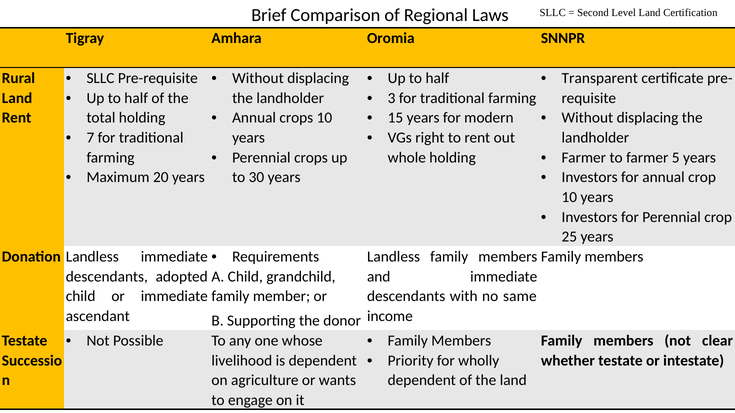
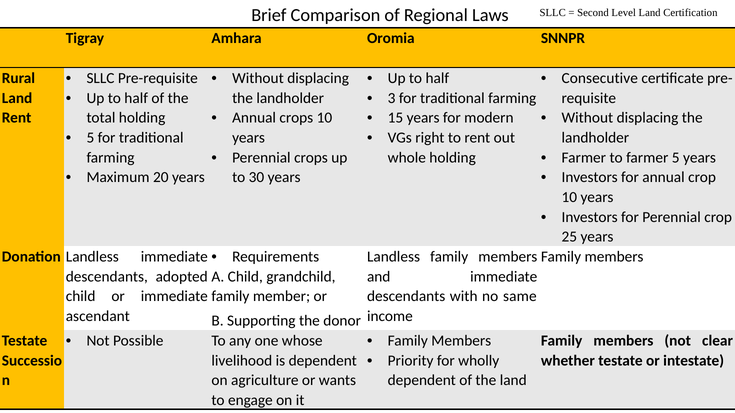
Transparent: Transparent -> Consecutive (600, 78)
7: 7 -> 5 (90, 138)
